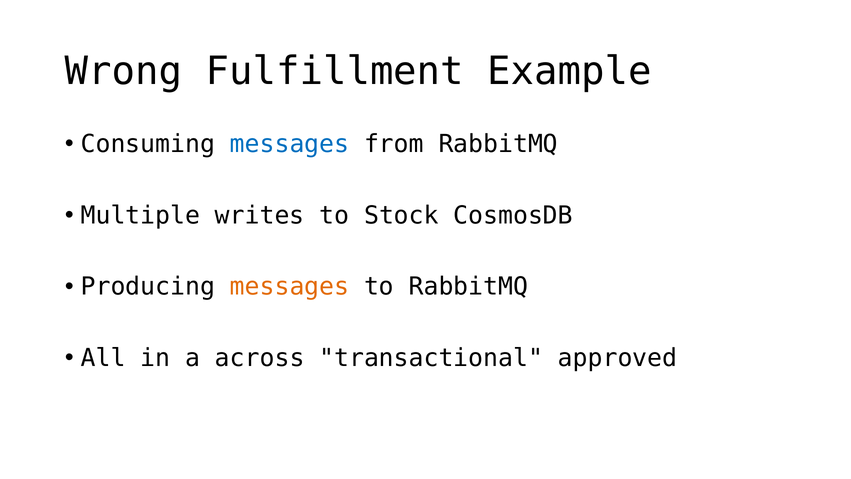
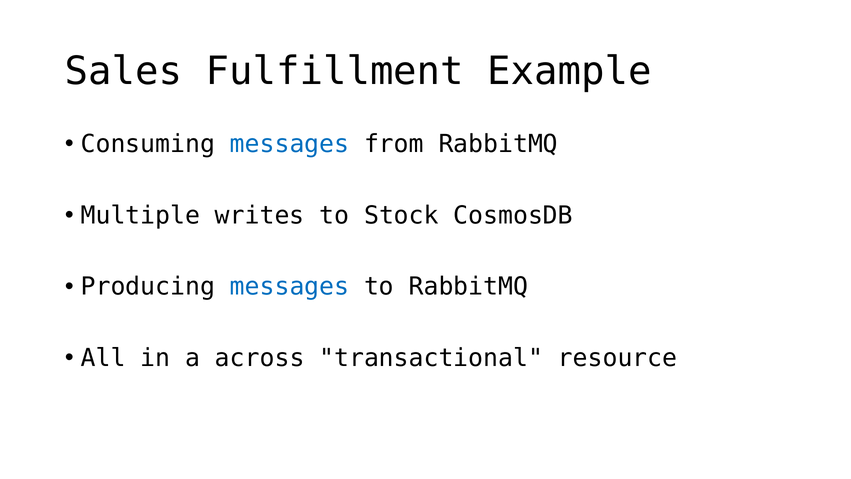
Wrong: Wrong -> Sales (124, 71)
messages colour: orange -> blue (290, 287)
approved: approved -> resource (618, 358)
